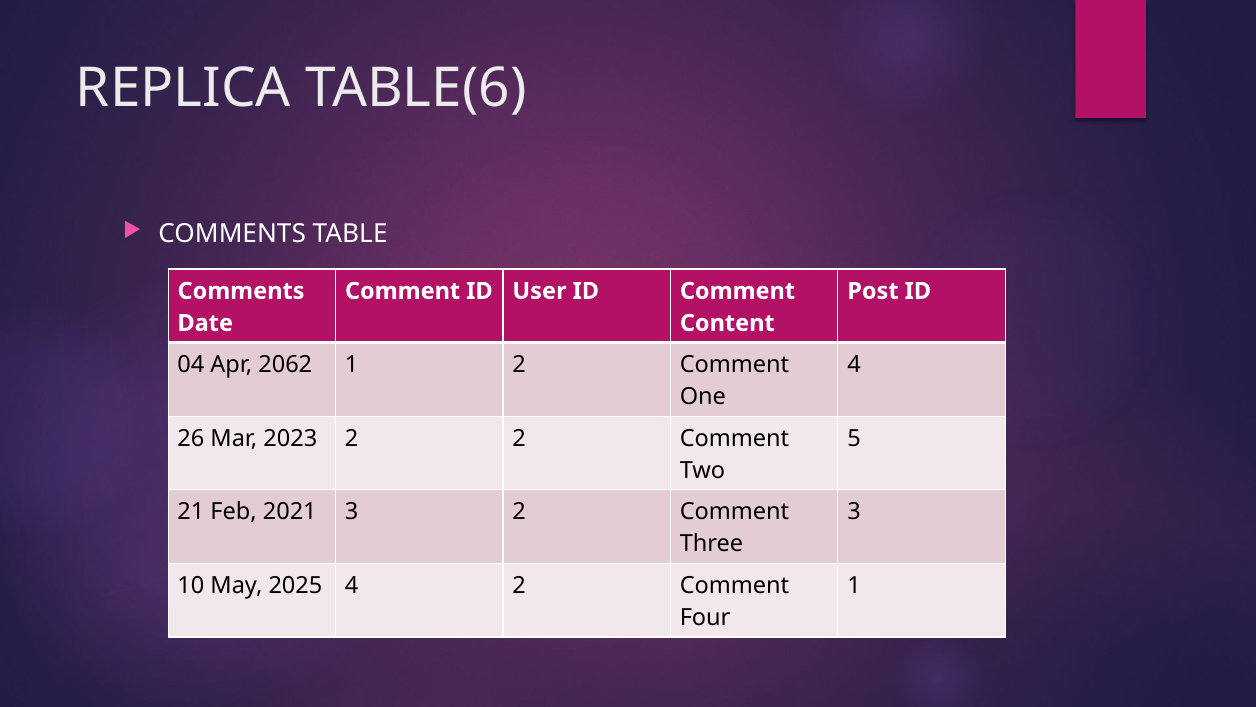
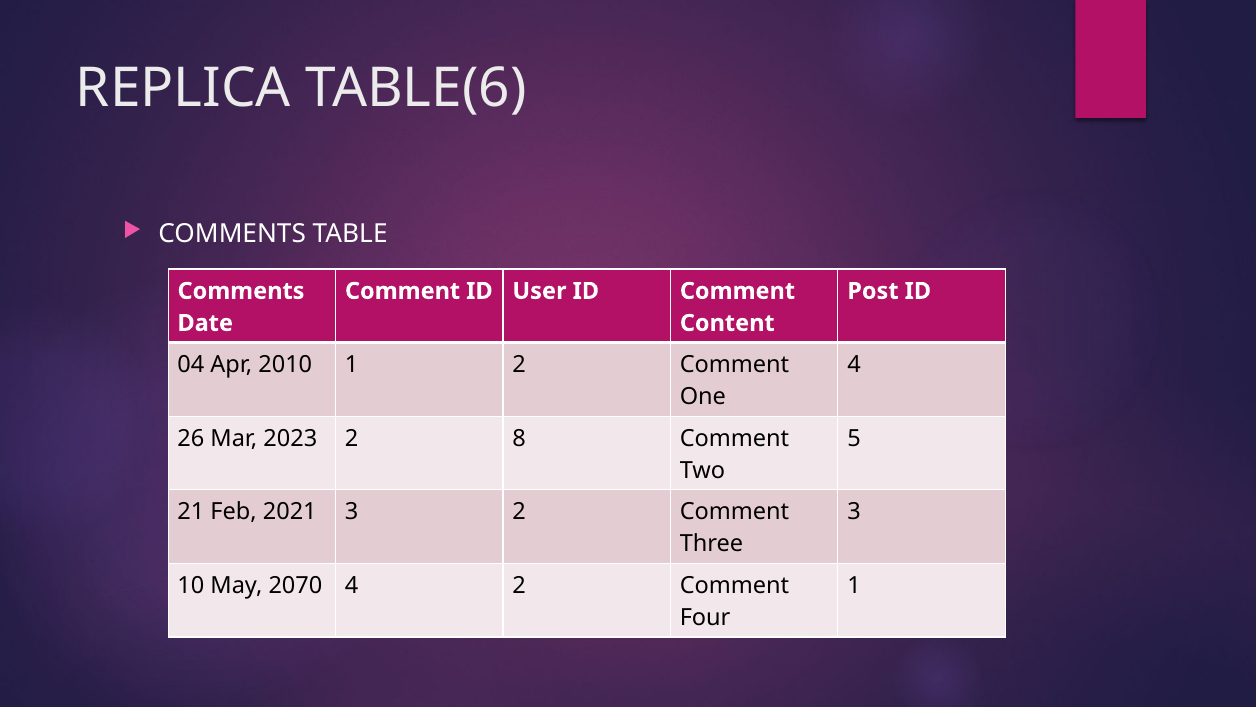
2062: 2062 -> 2010 (285, 364)
2 2: 2 -> 8 (519, 438)
2025: 2025 -> 2070 (295, 585)
